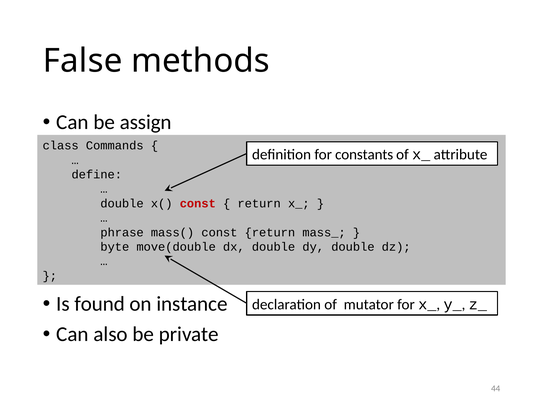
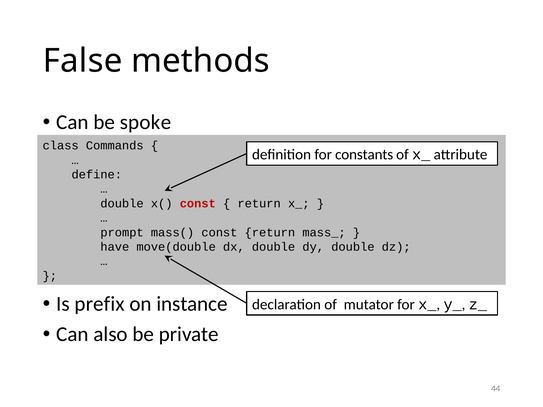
assign: assign -> spoke (146, 122)
phrase: phrase -> prompt (122, 233)
byte: byte -> have (115, 247)
found: found -> prefix (100, 304)
